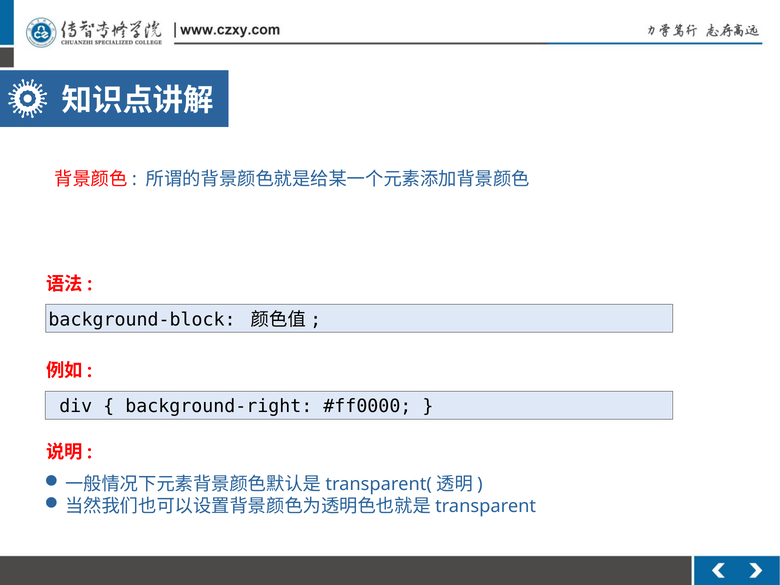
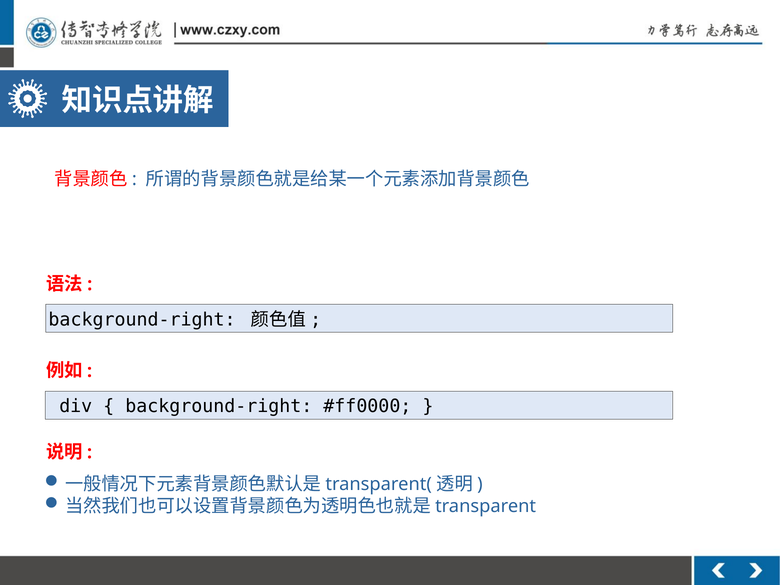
background-block: background-block -> background-right (142, 320)
